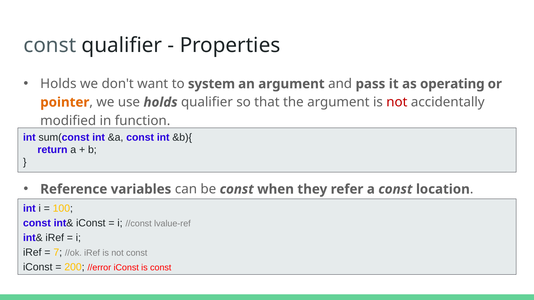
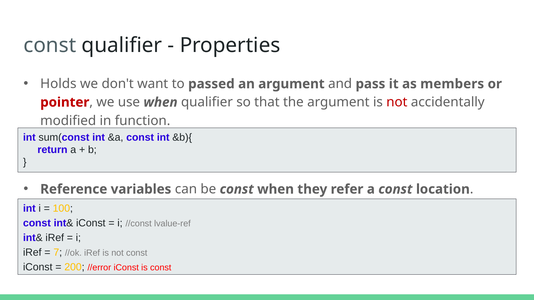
system: system -> passed (211, 84)
operating: operating -> members (452, 84)
pointer colour: orange -> red (65, 102)
use holds: holds -> when (161, 102)
